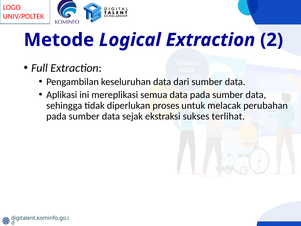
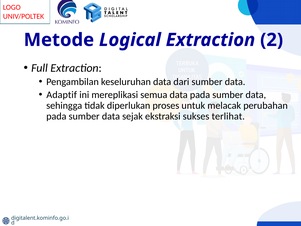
Aplikasi: Aplikasi -> Adaptif (62, 95)
